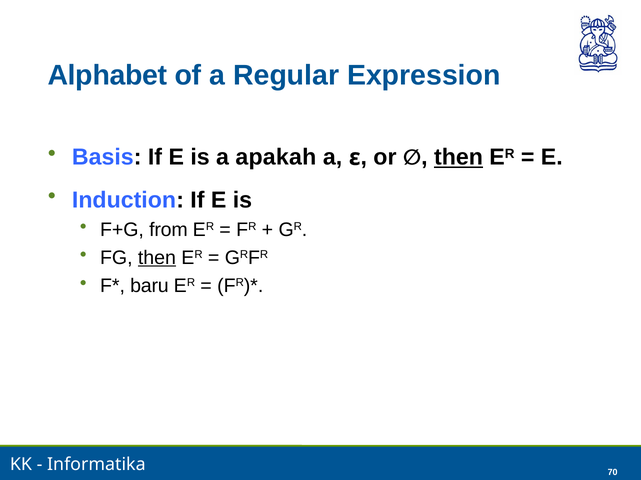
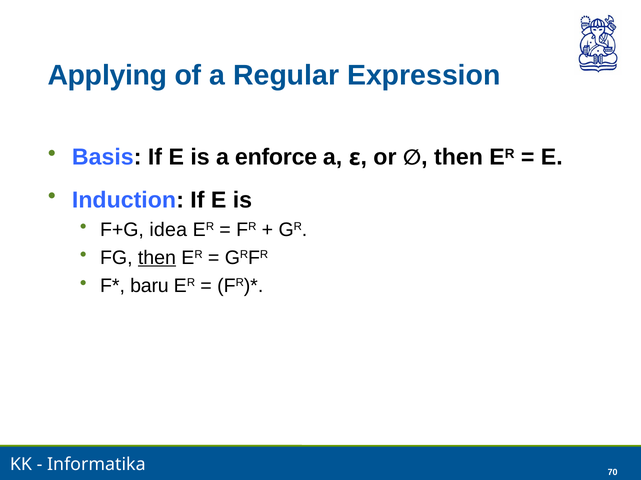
Alphabet: Alphabet -> Applying (107, 76)
apakah: apakah -> enforce (276, 158)
then underline: present -> none (458, 158)
from: from -> idea (168, 230)
